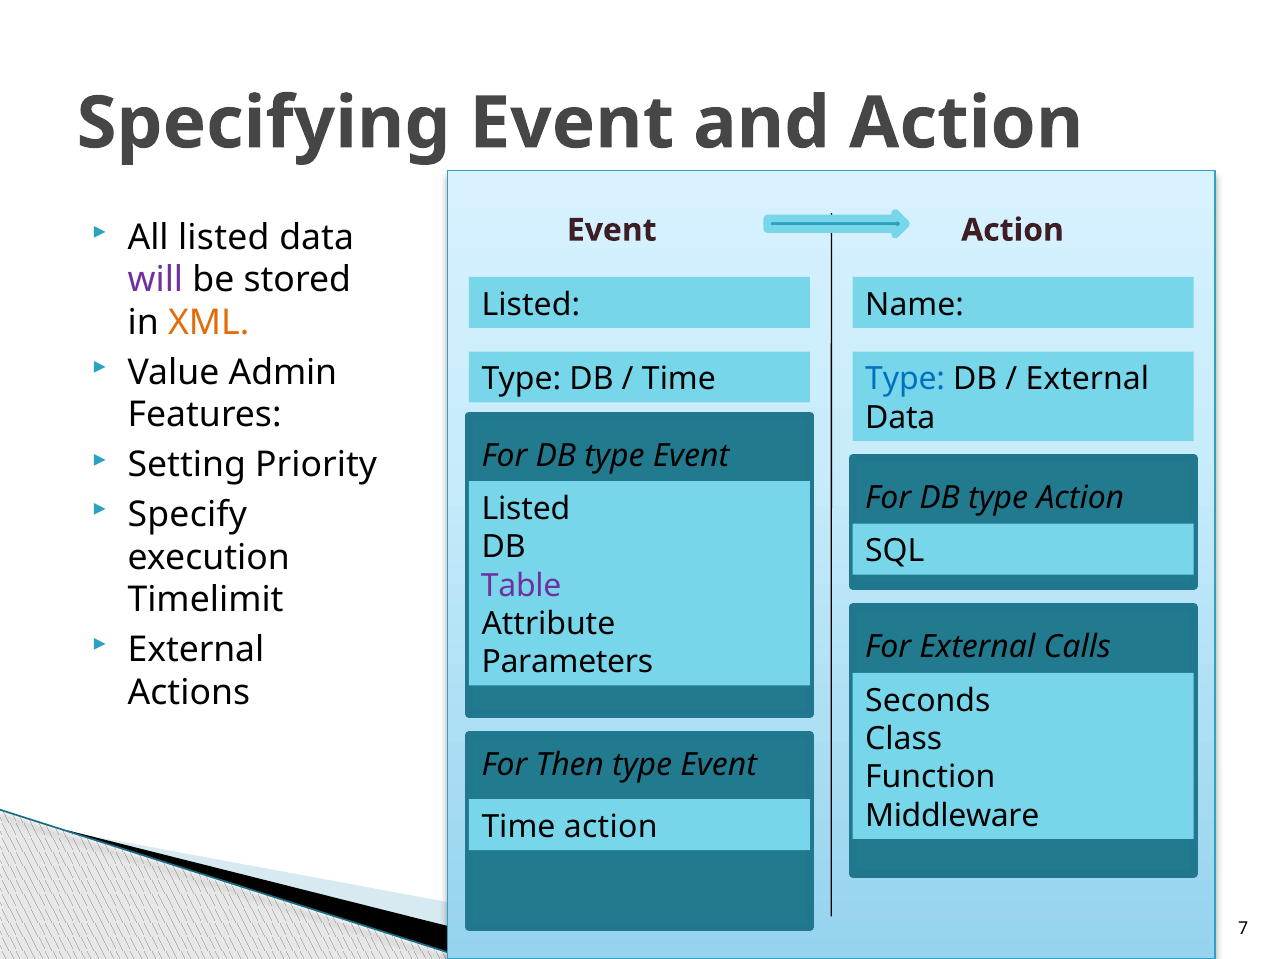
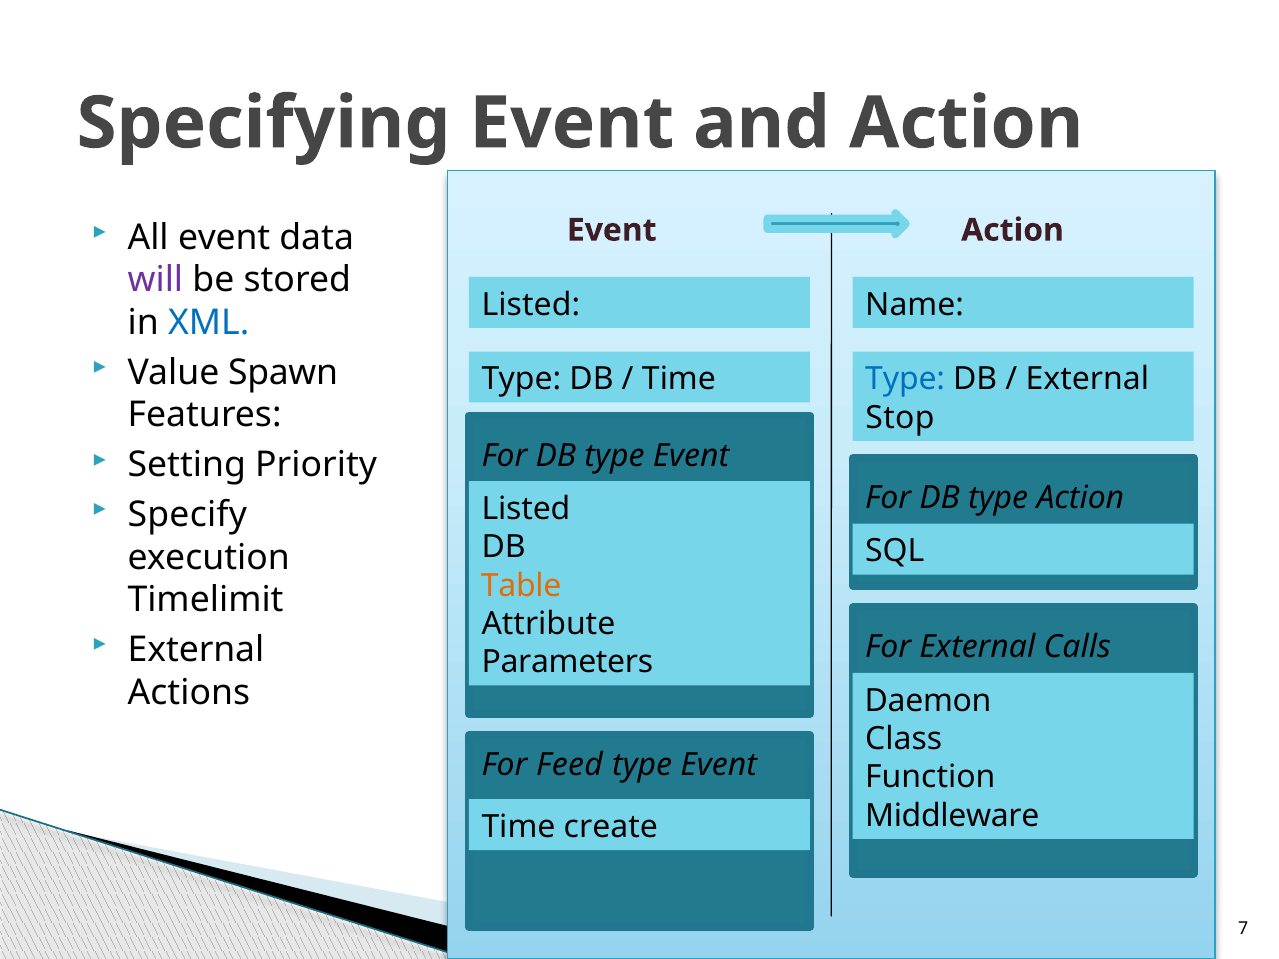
All listed: listed -> event (224, 237)
XML colour: orange -> blue (209, 323)
Admin: Admin -> Spawn (283, 373)
Data: Data -> Stop (900, 418)
Table colour: purple -> orange (521, 586)
Seconds: Seconds -> Daemon (928, 701)
Then: Then -> Feed (570, 765)
Time action: action -> create (611, 827)
